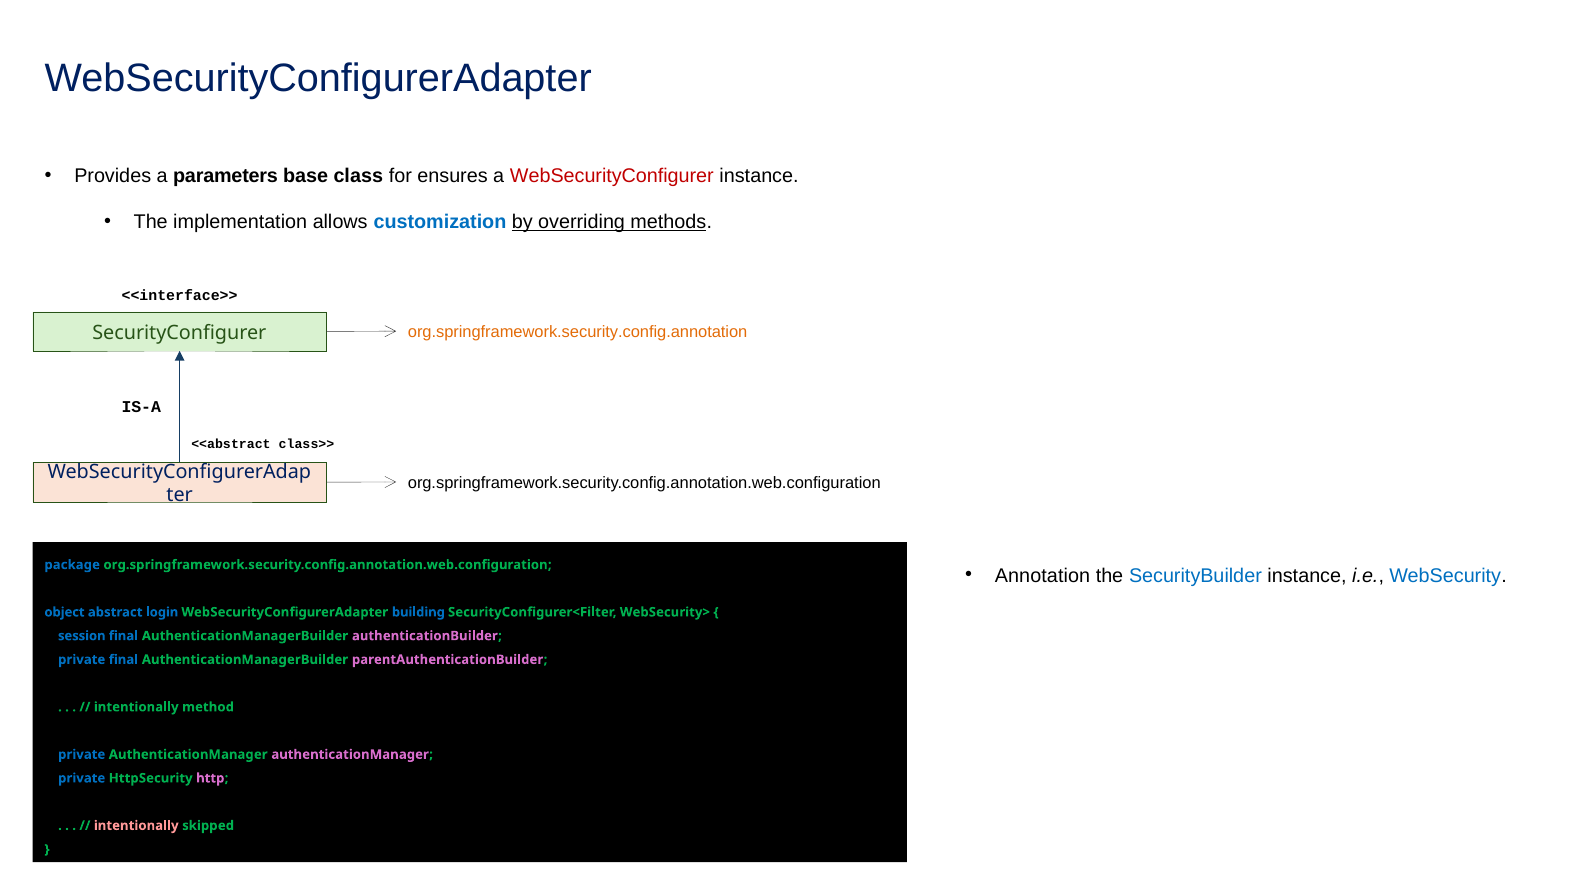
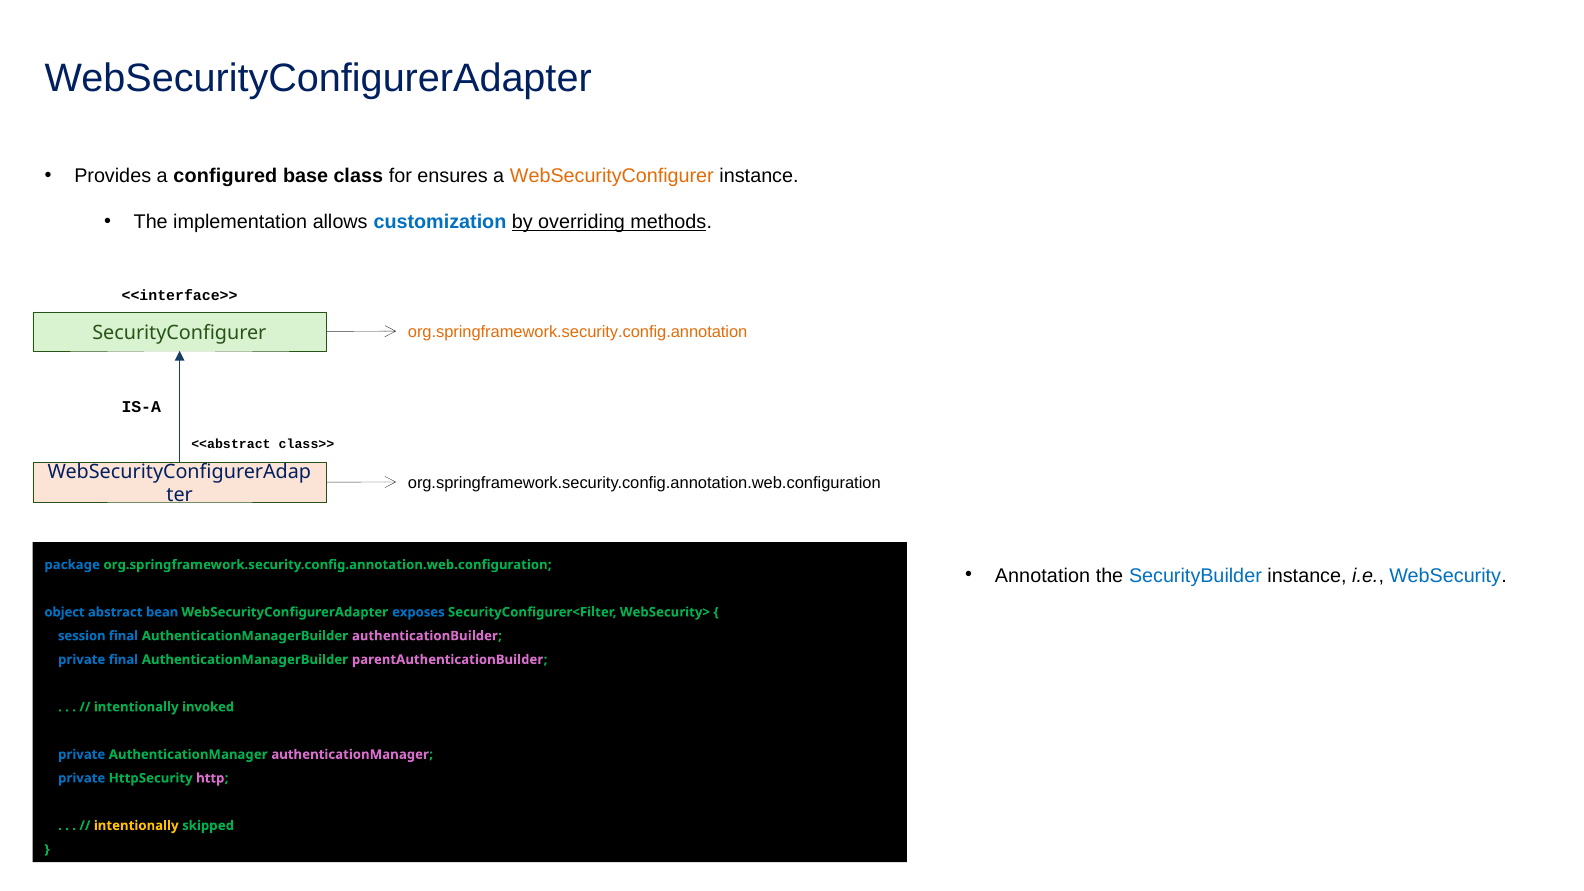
parameters: parameters -> configured (225, 176)
WebSecurityConfigurer colour: red -> orange (612, 176)
login: login -> bean (162, 612)
building: building -> exposes (418, 612)
method: method -> invoked (208, 707)
intentionally colour: pink -> yellow (136, 826)
